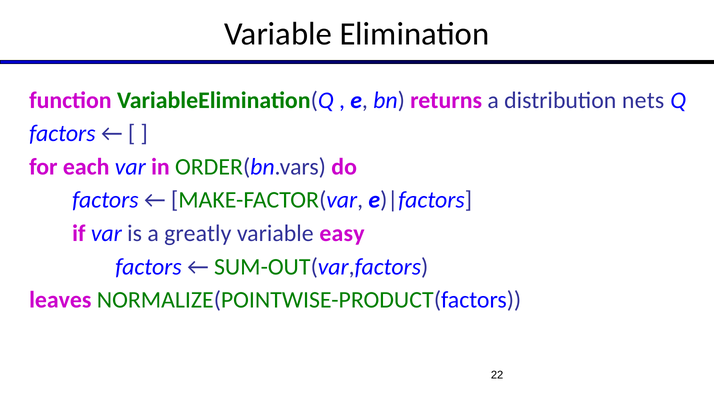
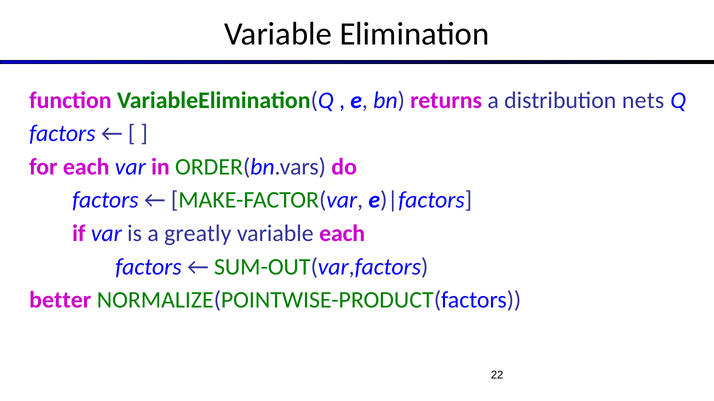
variable easy: easy -> each (342, 234)
leaves: leaves -> better (60, 300)
